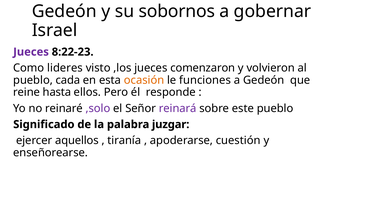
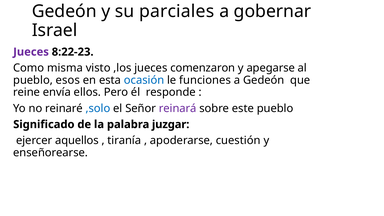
sobornos: sobornos -> parciales (177, 11)
lideres: lideres -> misma (65, 68)
volvieron: volvieron -> apegarse (271, 68)
cada: cada -> esos (68, 80)
ocasión colour: orange -> blue (144, 80)
hasta: hasta -> envía (57, 92)
,solo colour: purple -> blue (98, 108)
